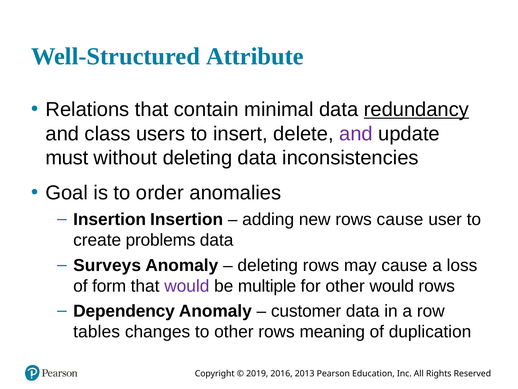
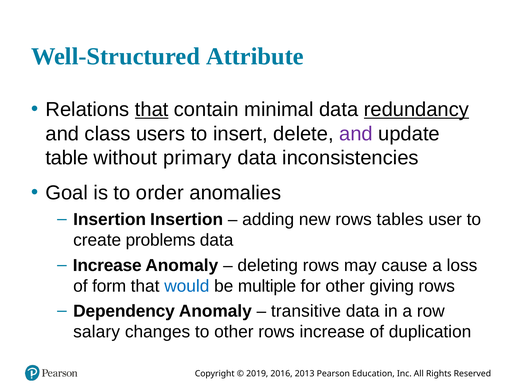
that underline: none -> present (152, 109)
must: must -> table (67, 158)
without deleting: deleting -> primary (197, 158)
rows cause: cause -> tables (400, 219)
Surveys: Surveys -> Increase (107, 265)
would colour: purple -> blue (187, 286)
other would: would -> giving (392, 286)
customer: customer -> transitive (306, 311)
tables: tables -> salary (97, 332)
rows meaning: meaning -> increase (332, 332)
